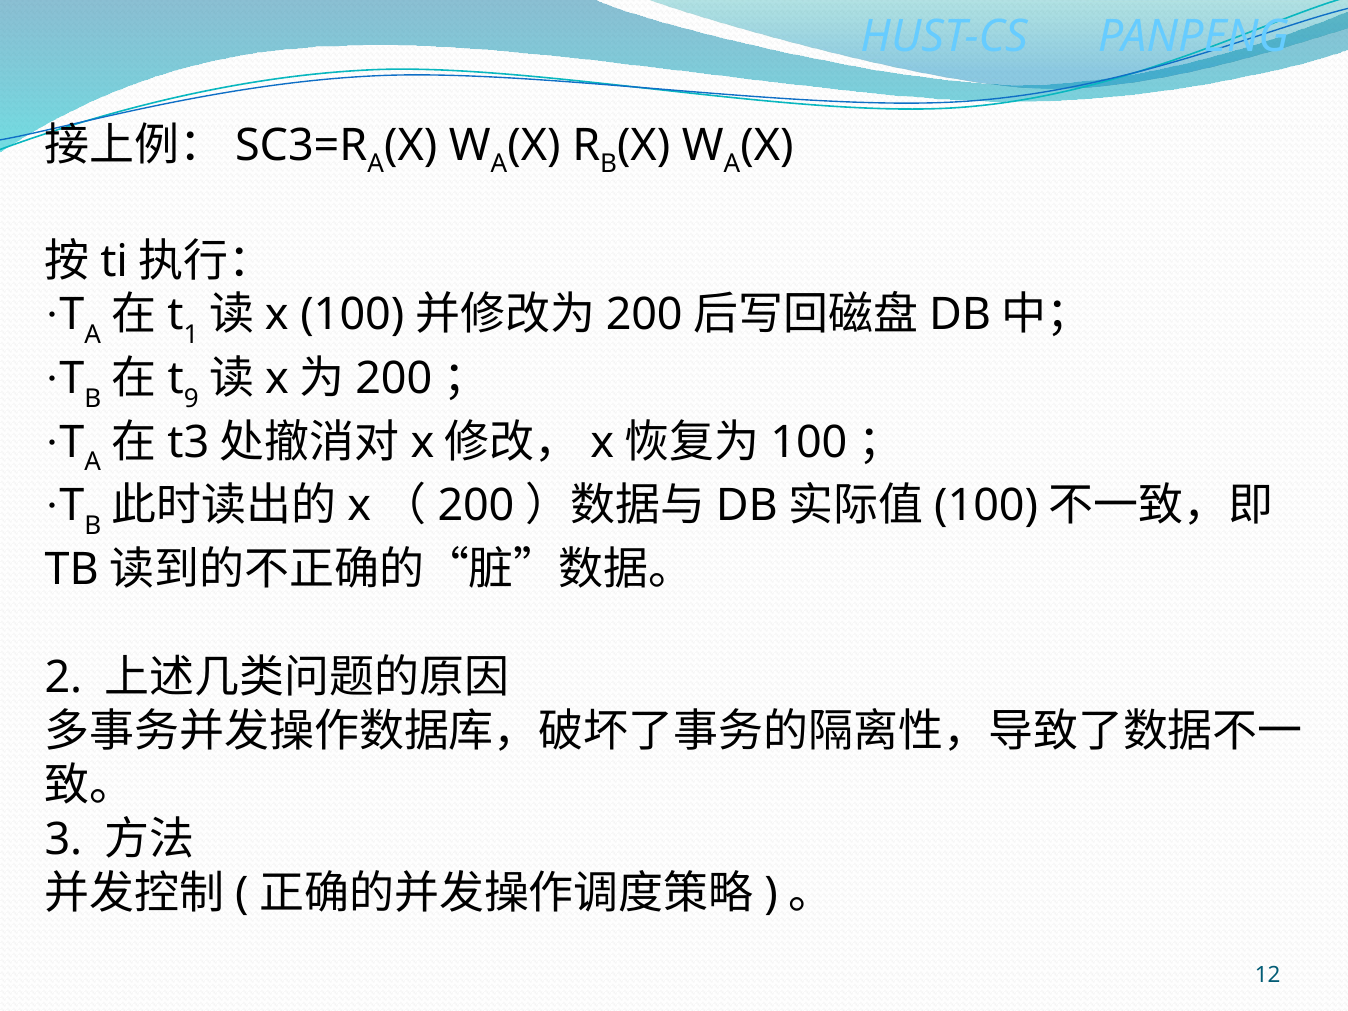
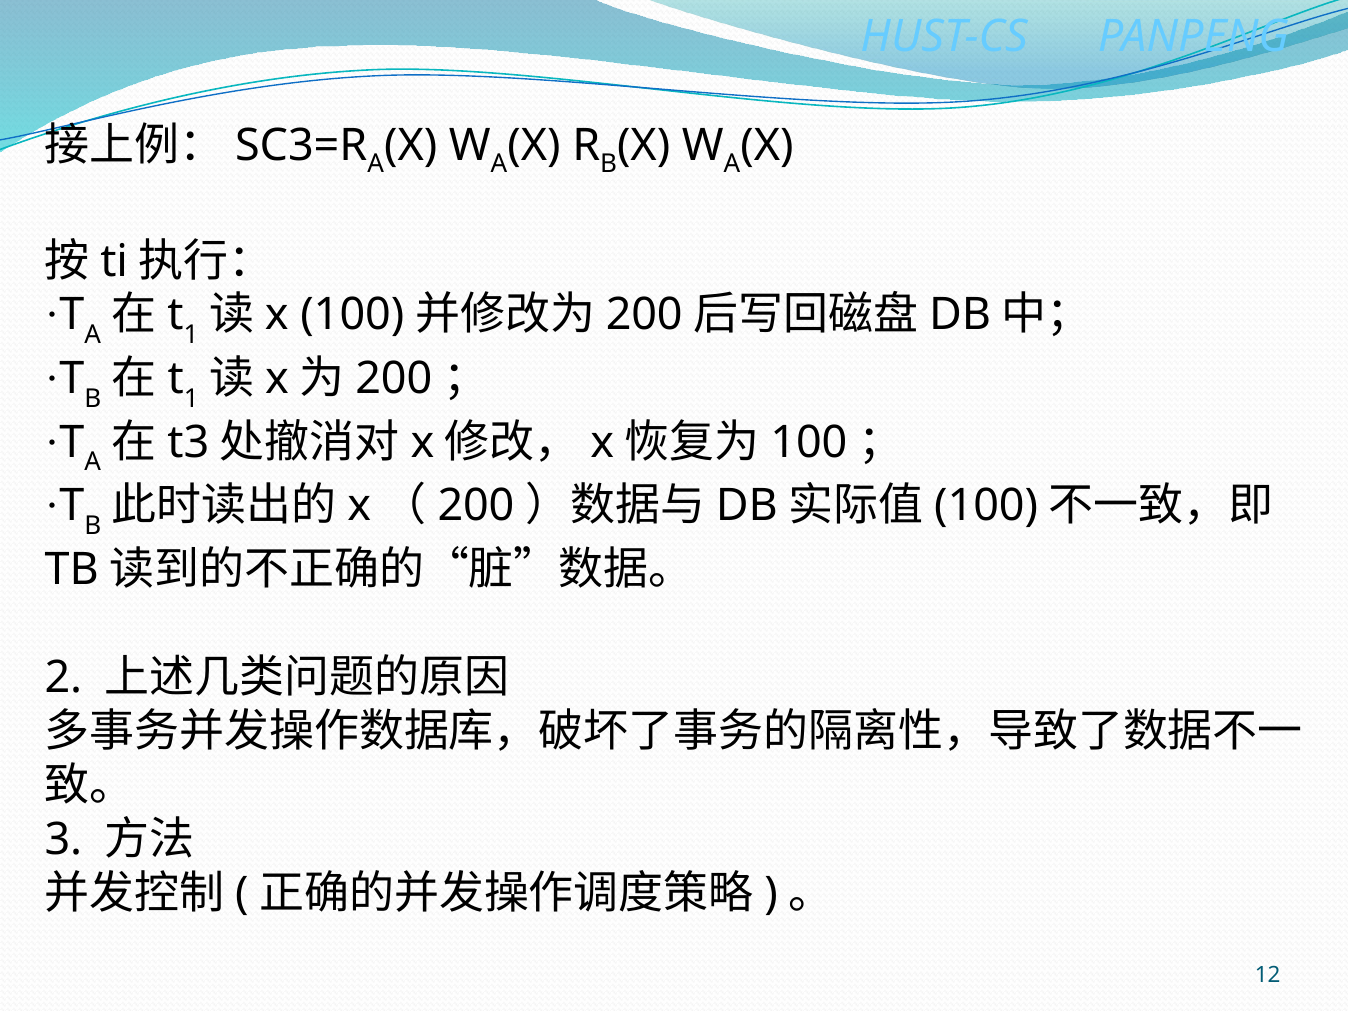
9: 9 -> 1 (191, 399)
